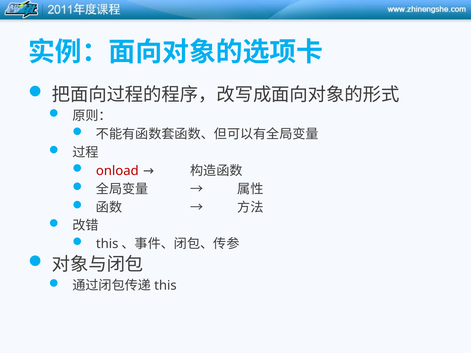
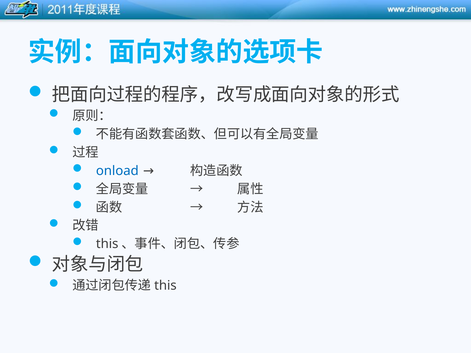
onload colour: red -> blue (117, 171)
